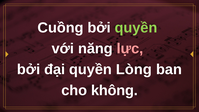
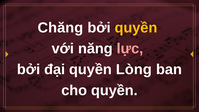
Cuồng: Cuồng -> Chăng (60, 28)
quyền colour: light green -> yellow (136, 28)
cho không: không -> quyền (114, 90)
